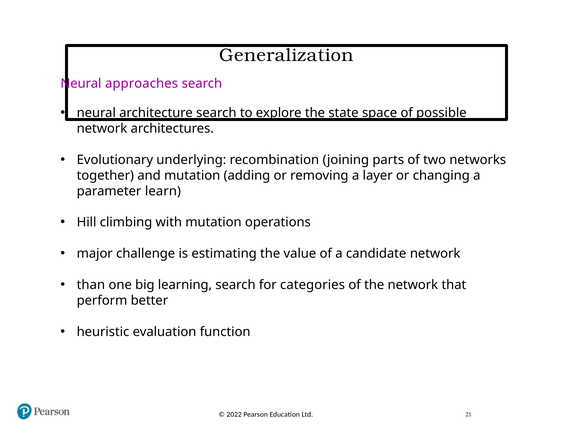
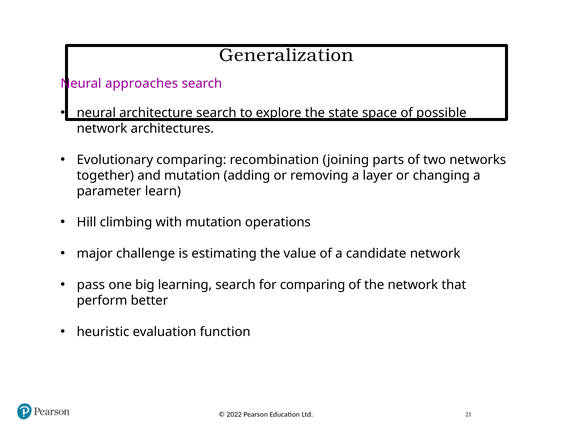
Evolutionary underlying: underlying -> comparing (191, 160)
than: than -> pass (91, 285)
for categories: categories -> comparing (313, 285)
